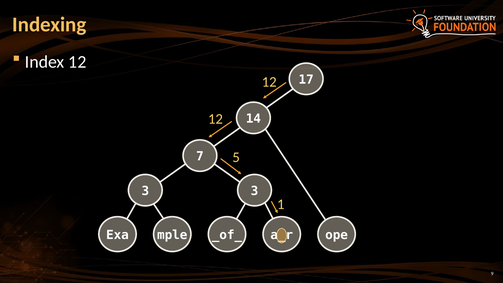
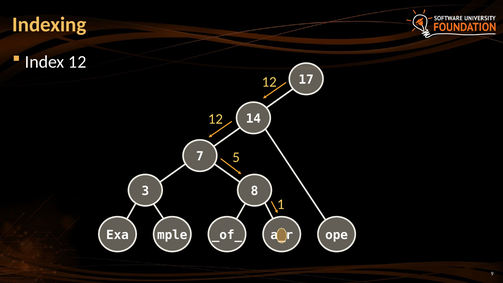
3 3: 3 -> 8 (255, 191)
